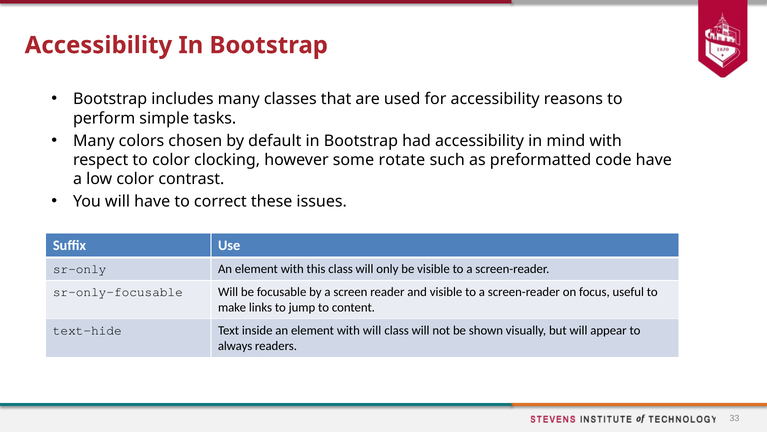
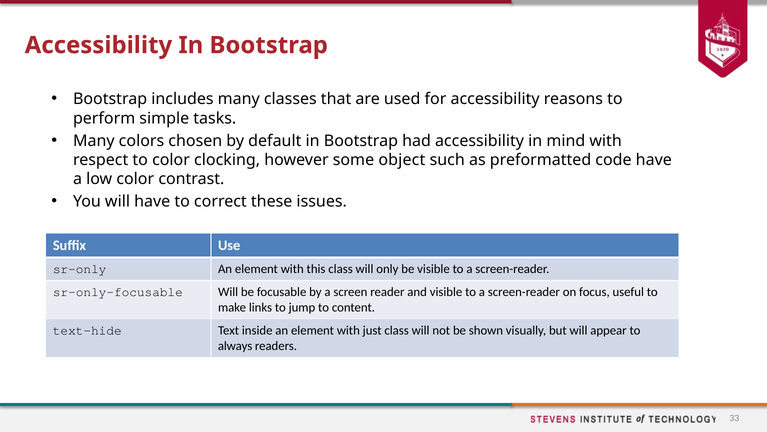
rotate: rotate -> object (402, 160)
with will: will -> just (372, 330)
